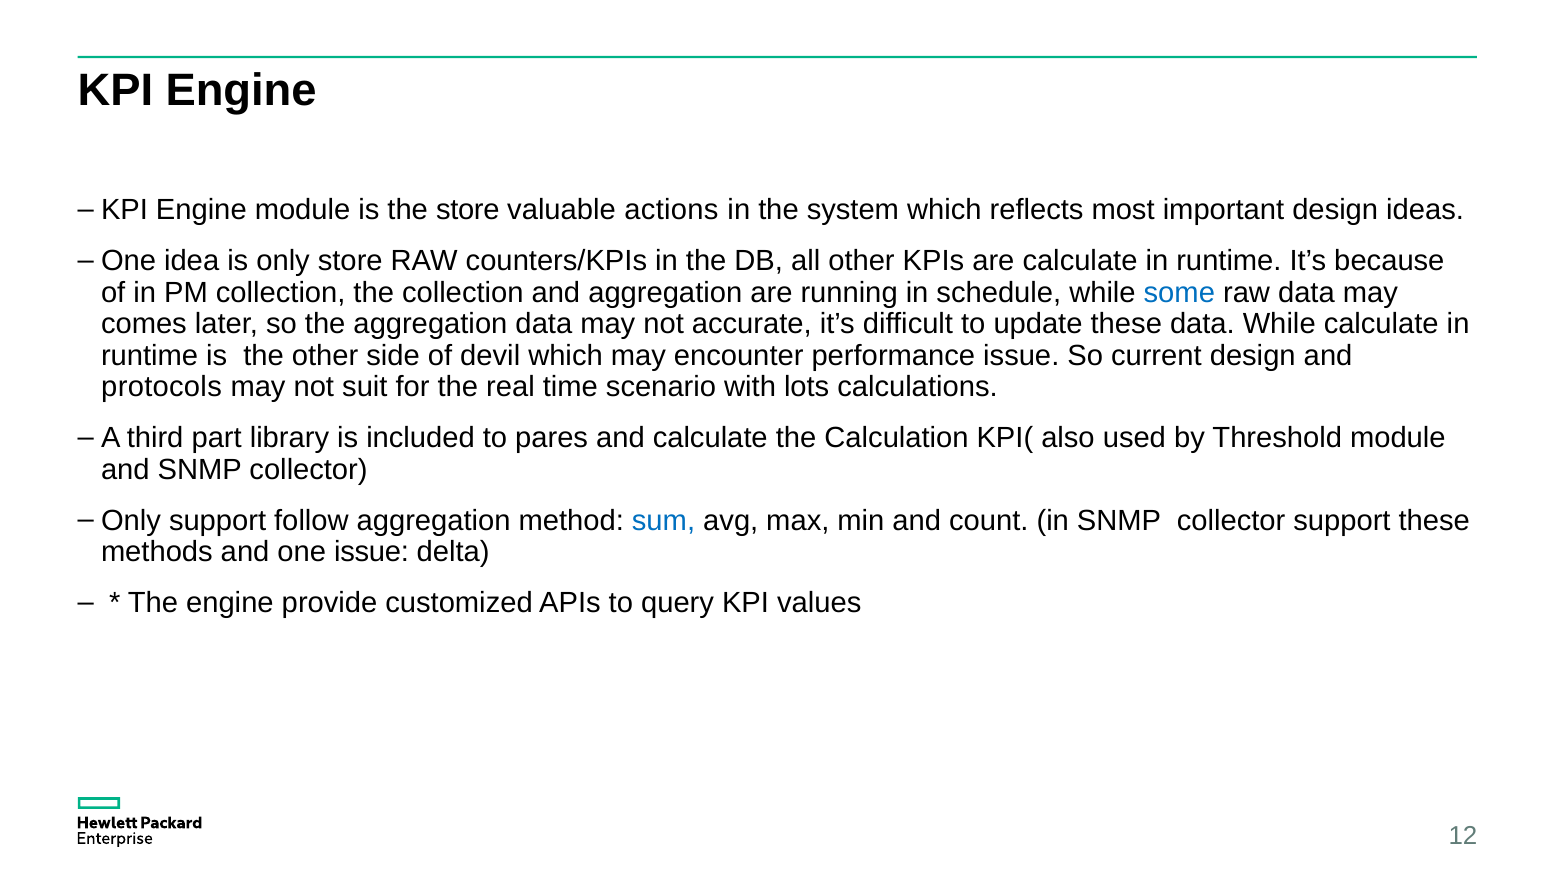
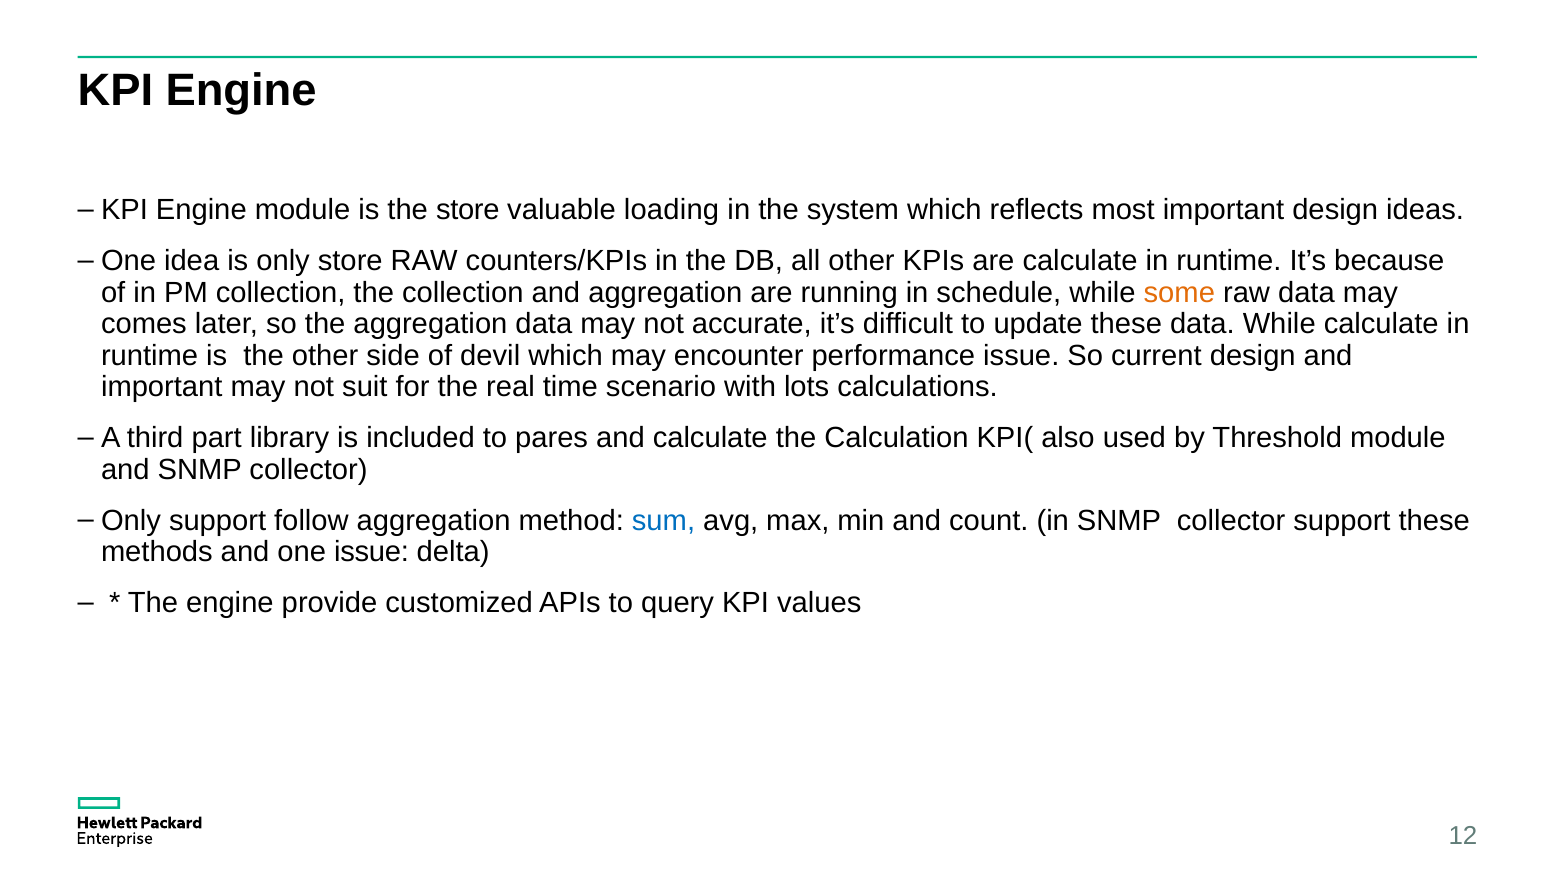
actions: actions -> loading (672, 210)
some colour: blue -> orange (1179, 292)
protocols: protocols -> important (162, 387)
